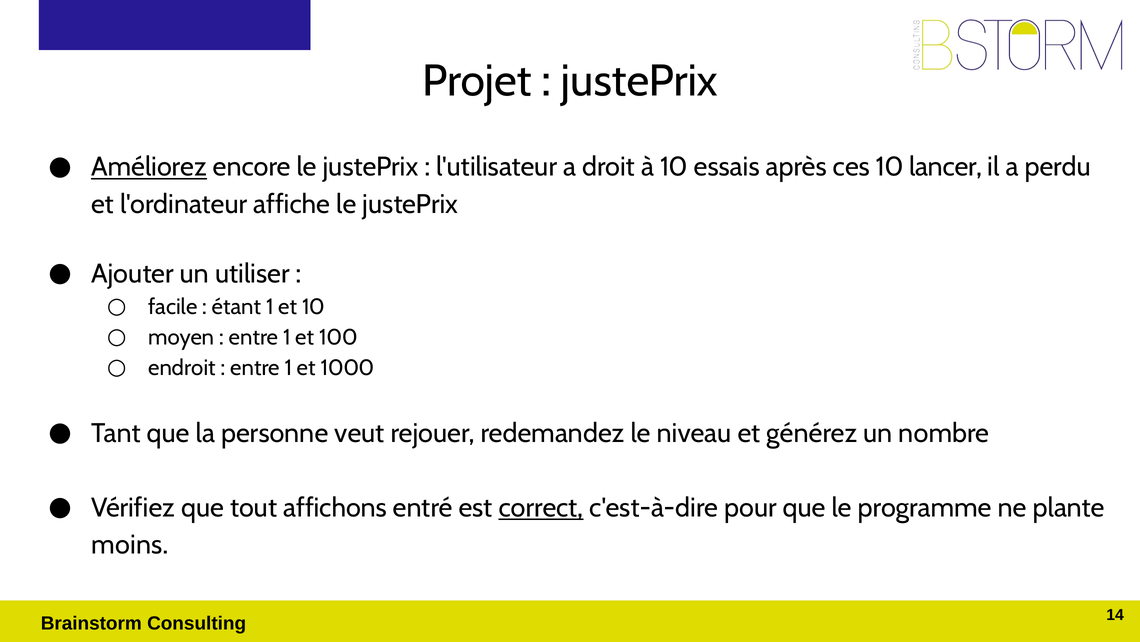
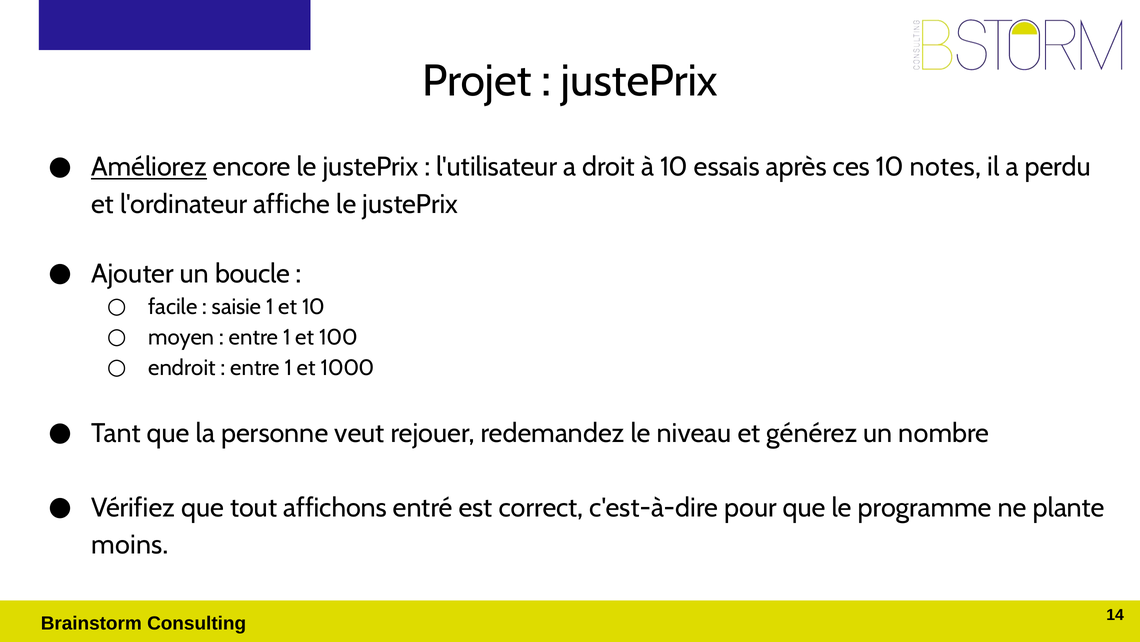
lancer: lancer -> notes (945, 167)
utiliser: utiliser -> boucle (253, 273)
étant: étant -> saisie (237, 306)
correct underline: present -> none (541, 507)
